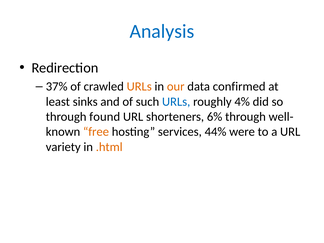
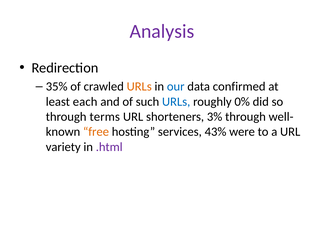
Analysis colour: blue -> purple (162, 31)
37%: 37% -> 35% (57, 87)
our colour: orange -> blue (176, 87)
sinks: sinks -> each (85, 102)
4%: 4% -> 0% (242, 102)
found: found -> terms (105, 117)
6%: 6% -> 3% (215, 117)
44%: 44% -> 43% (216, 132)
.html colour: orange -> purple (109, 147)
